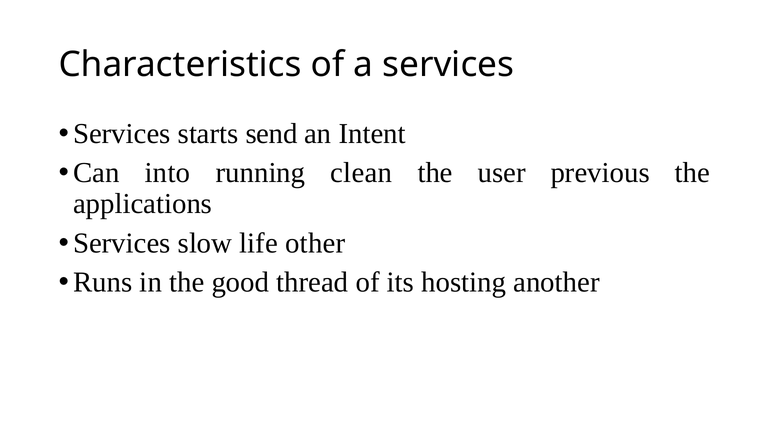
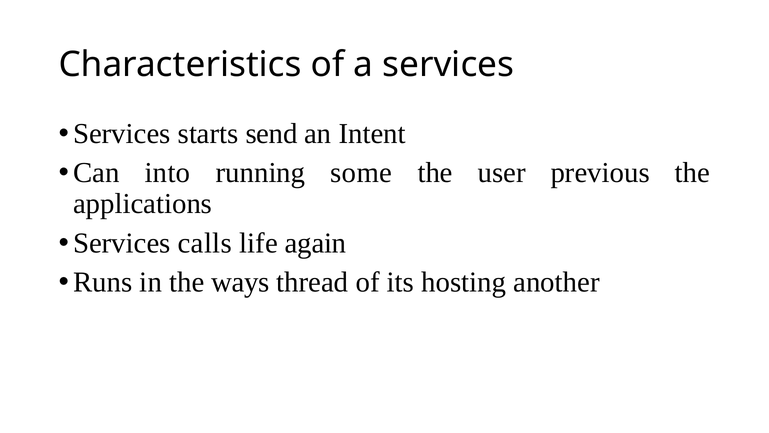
clean: clean -> some (361, 173)
slow: slow -> calls (205, 243)
other: other -> again (316, 243)
good: good -> ways (240, 282)
